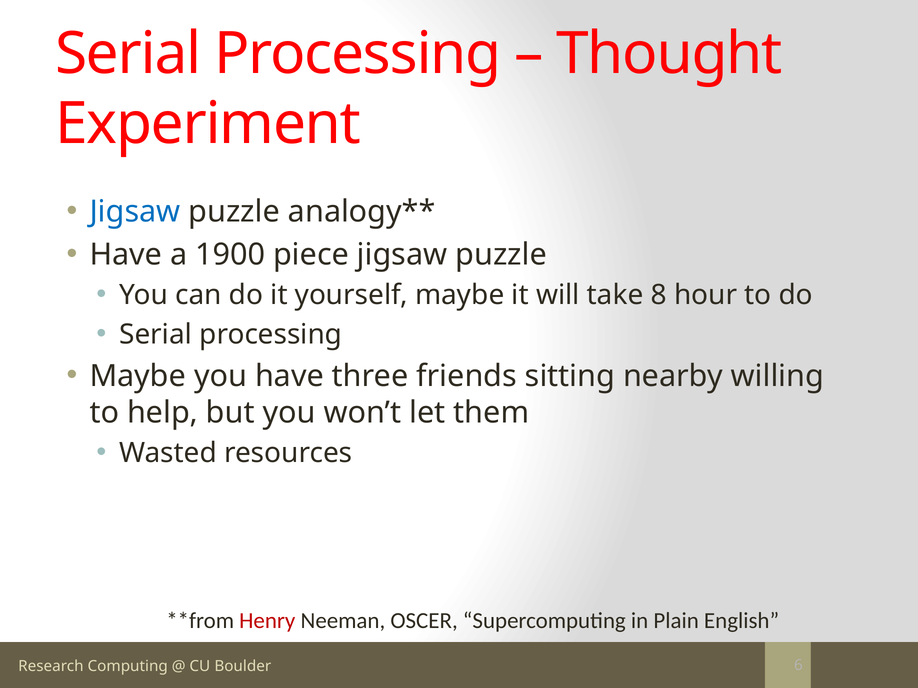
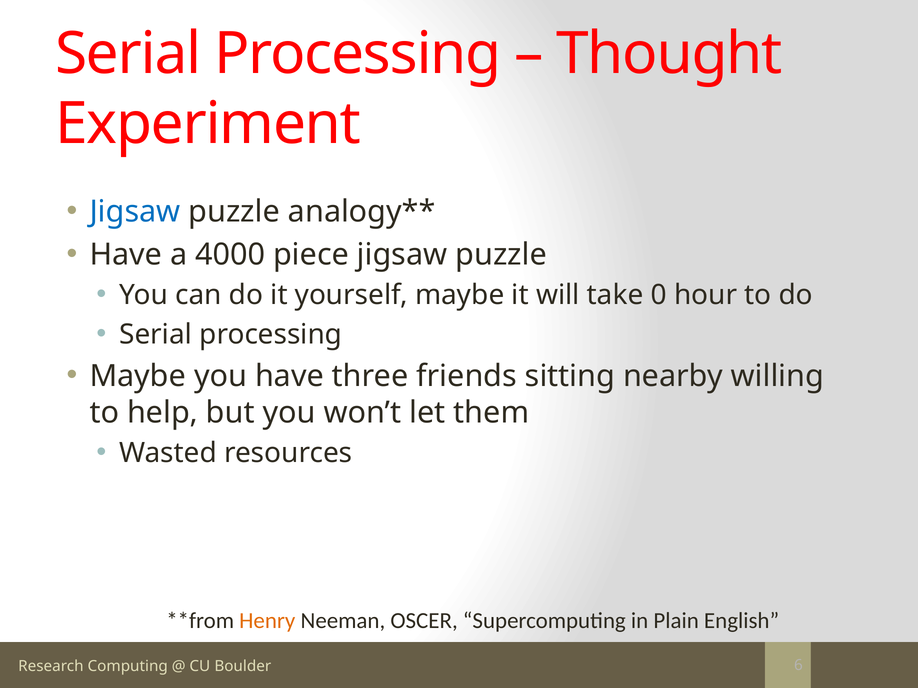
1900: 1900 -> 4000 (230, 255)
8: 8 -> 0 (659, 295)
Henry colour: red -> orange (267, 621)
